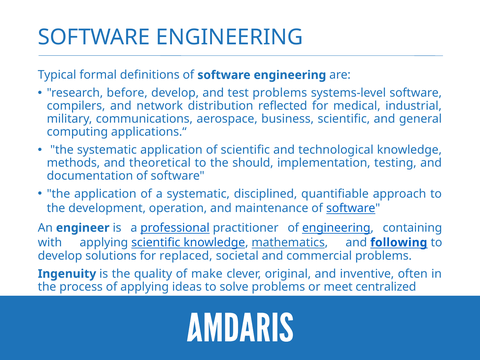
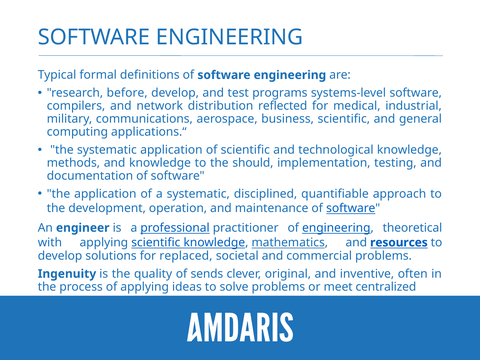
test problems: problems -> programs (280, 93)
and theoretical: theoretical -> knowledge (160, 163)
containing: containing -> theoretical (412, 228)
following: following -> resources (399, 243)
make: make -> sends (207, 274)
